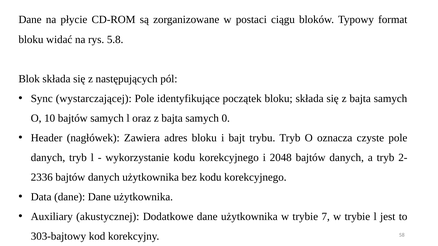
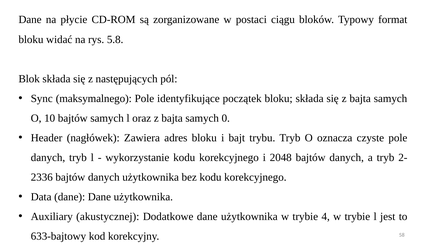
wystarczającej: wystarczającej -> maksymalnego (94, 99)
7: 7 -> 4 (326, 217)
303-bajtowy: 303-bajtowy -> 633-bajtowy (58, 237)
